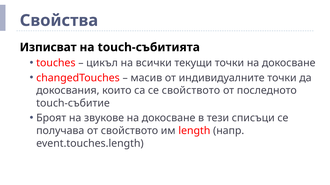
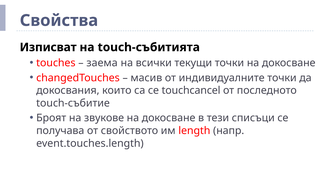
цикъл: цикъл -> заема (102, 63)
се свойството: свойството -> touchcancel (191, 91)
